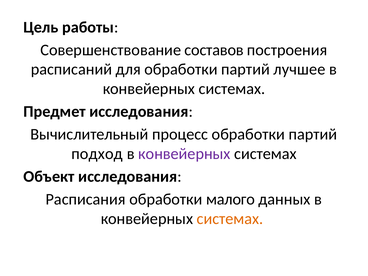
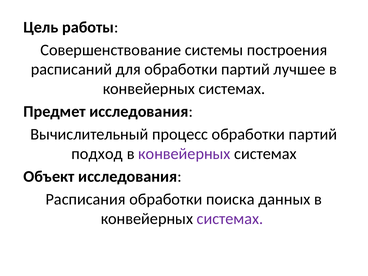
составов: составов -> системы (214, 50)
малого: малого -> поиска (230, 199)
системах colour: orange -> purple (230, 219)
